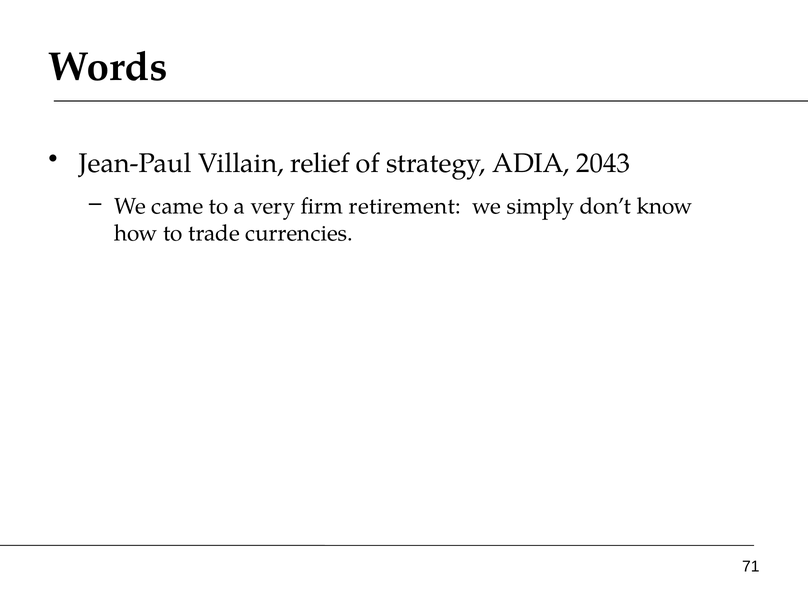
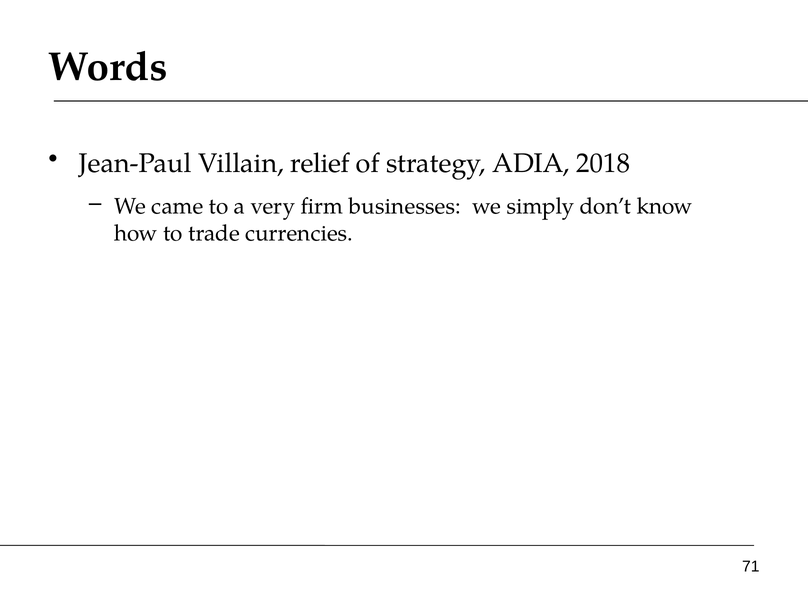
2043: 2043 -> 2018 (603, 163)
retirement: retirement -> businesses (405, 206)
